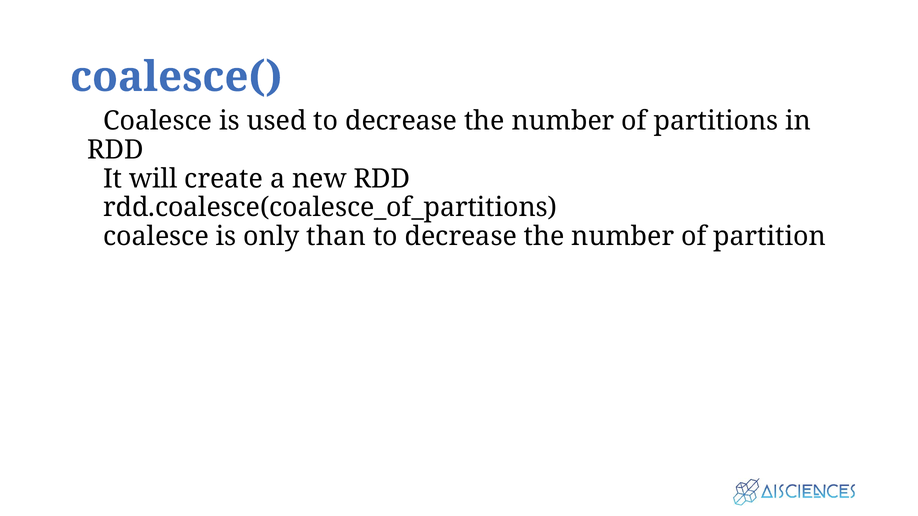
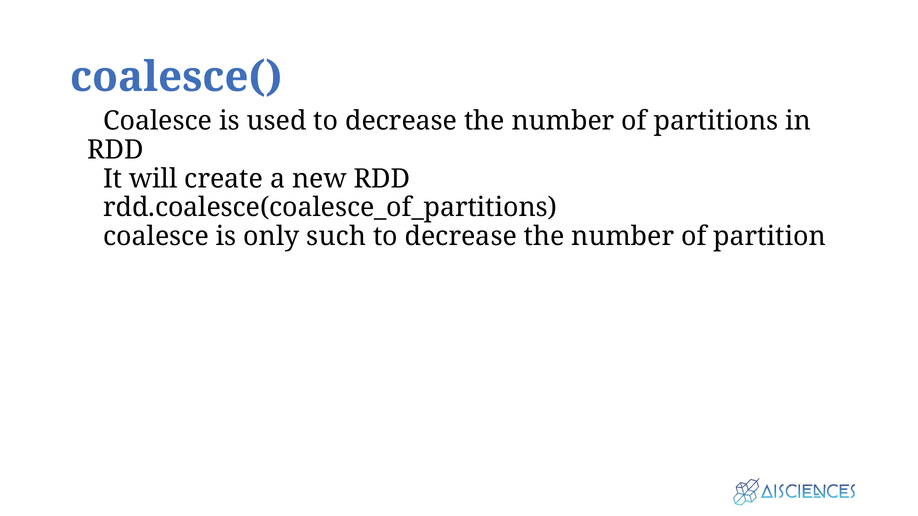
than: than -> such (336, 237)
